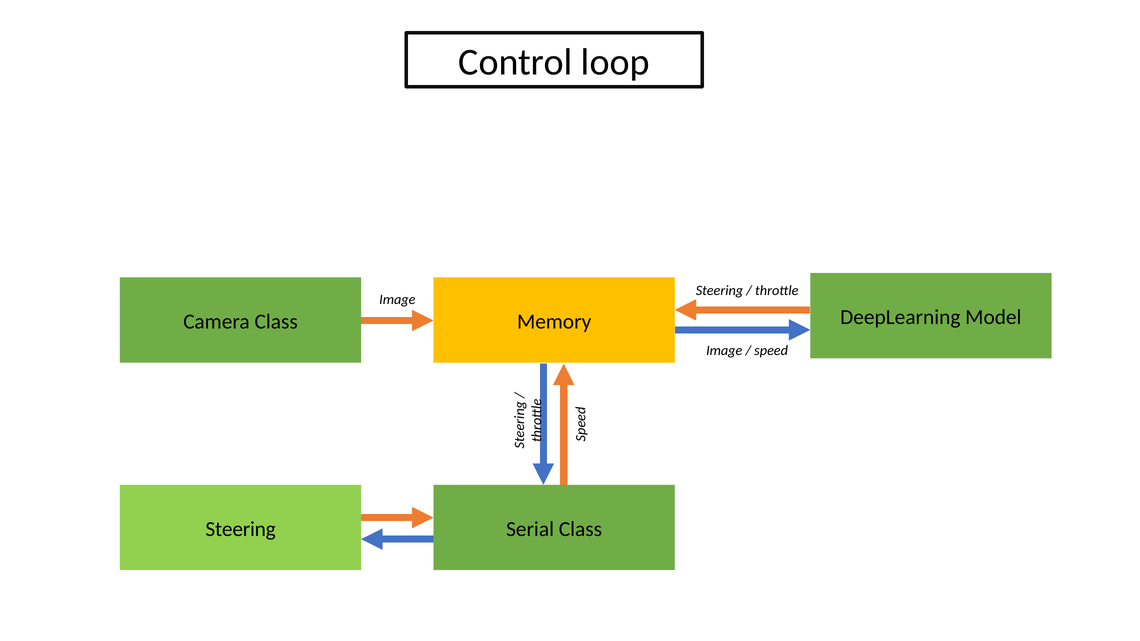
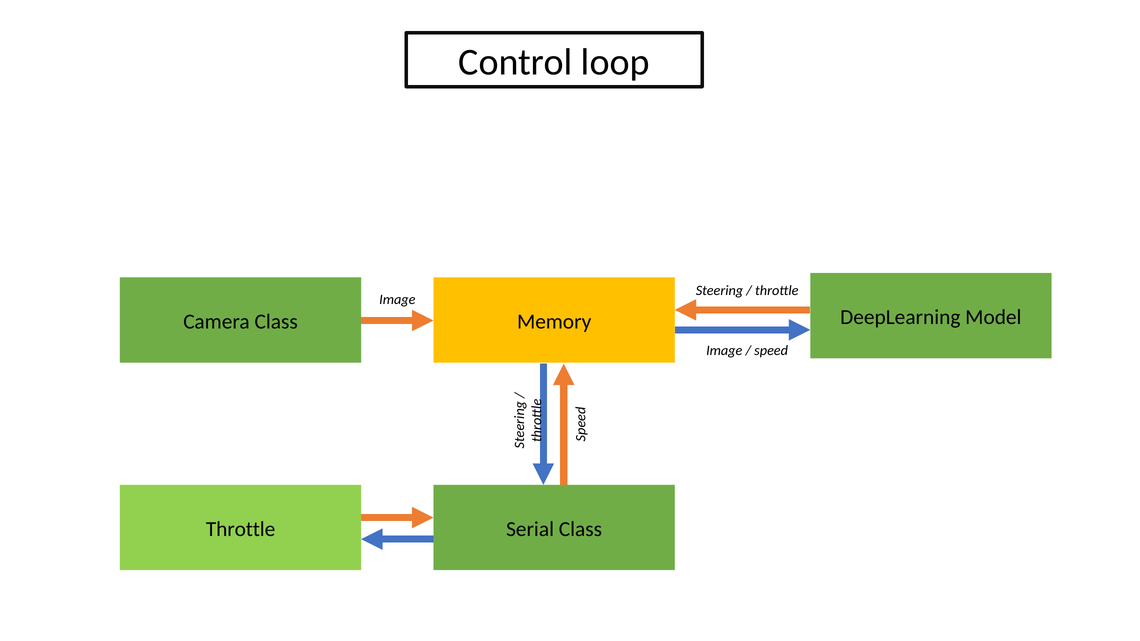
Steering: Steering -> Throttle (241, 529)
